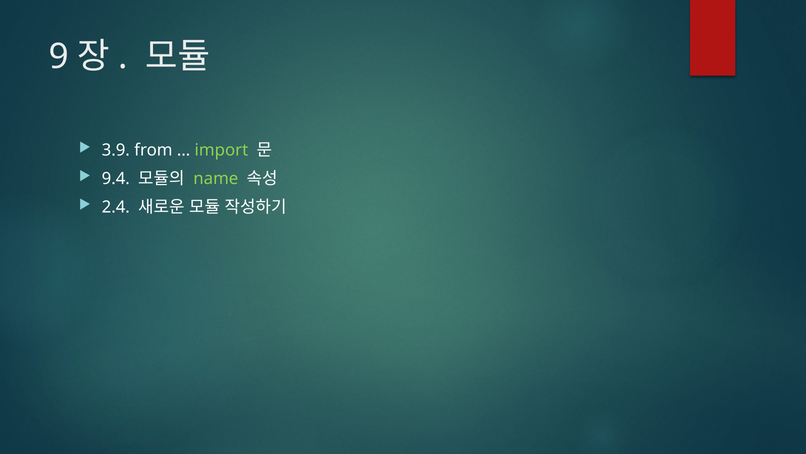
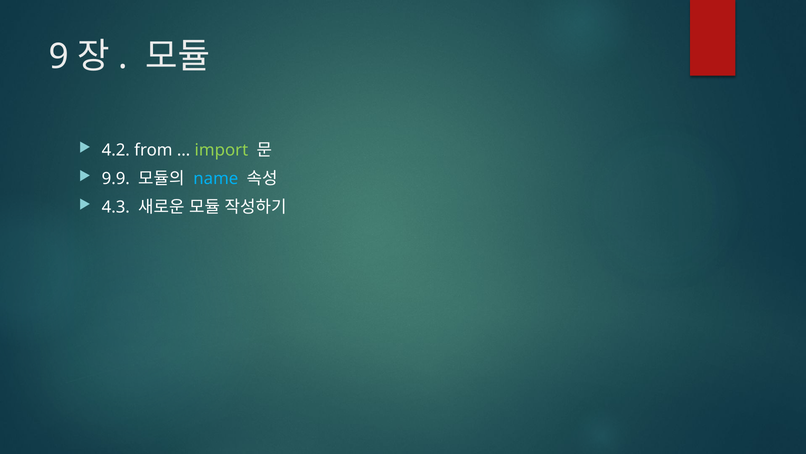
3.9: 3.9 -> 4.2 (116, 150)
9.4: 9.4 -> 9.9 (116, 179)
name colour: light green -> light blue (216, 179)
2.4: 2.4 -> 4.3 (116, 207)
